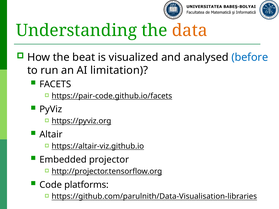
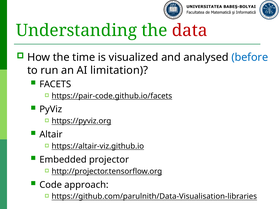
data colour: orange -> red (190, 30)
beat: beat -> time (84, 57)
platforms: platforms -> approach (86, 185)
